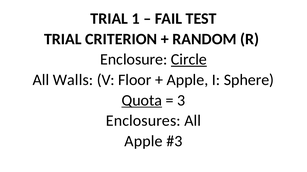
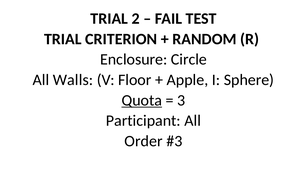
1: 1 -> 2 (136, 19)
Circle underline: present -> none (189, 60)
Enclosures: Enclosures -> Participant (143, 121)
Apple: Apple -> Order (144, 142)
